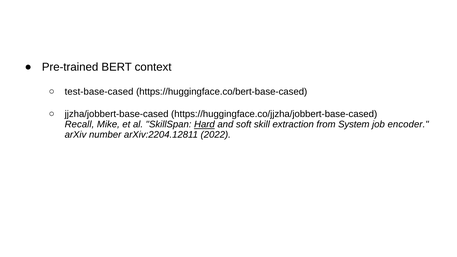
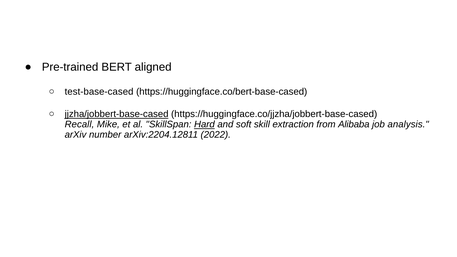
context: context -> aligned (153, 67)
jjzha/jobbert-base-cased underline: none -> present (117, 114)
System: System -> Alibaba (354, 124)
encoder: encoder -> analysis (408, 124)
